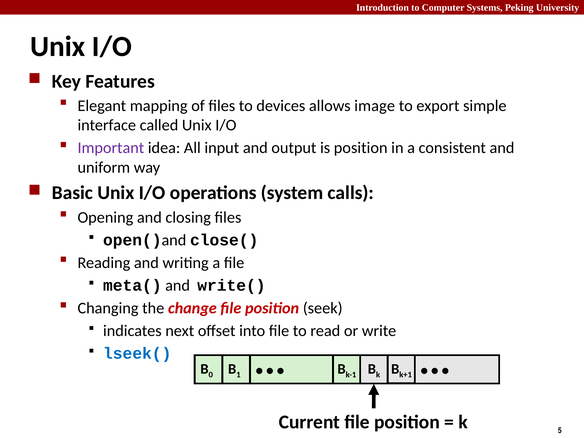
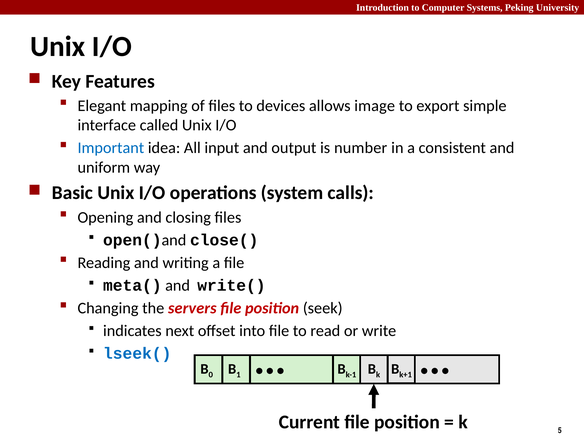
Important colour: purple -> blue (111, 148)
is position: position -> number (361, 148)
change: change -> servers (192, 308)
